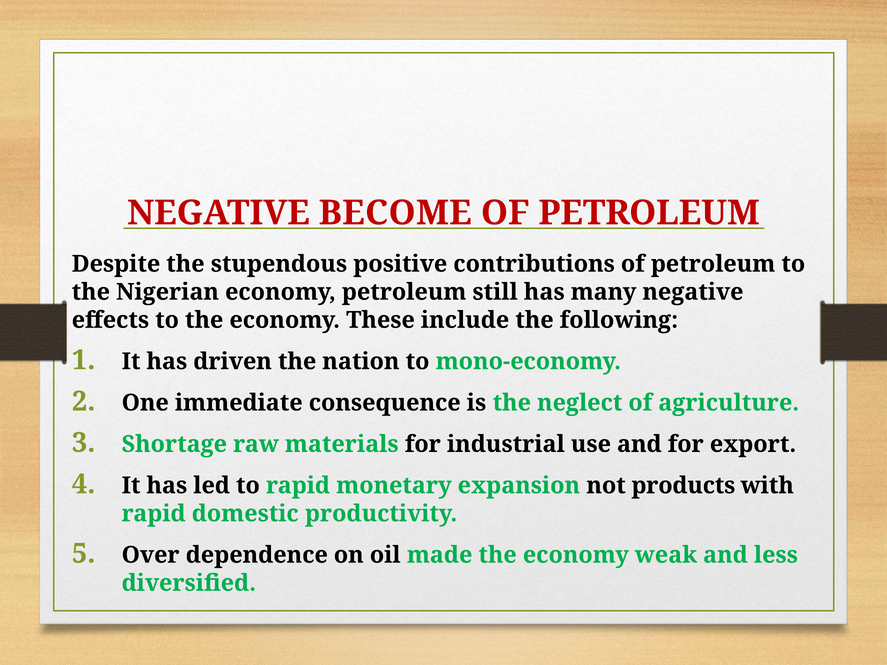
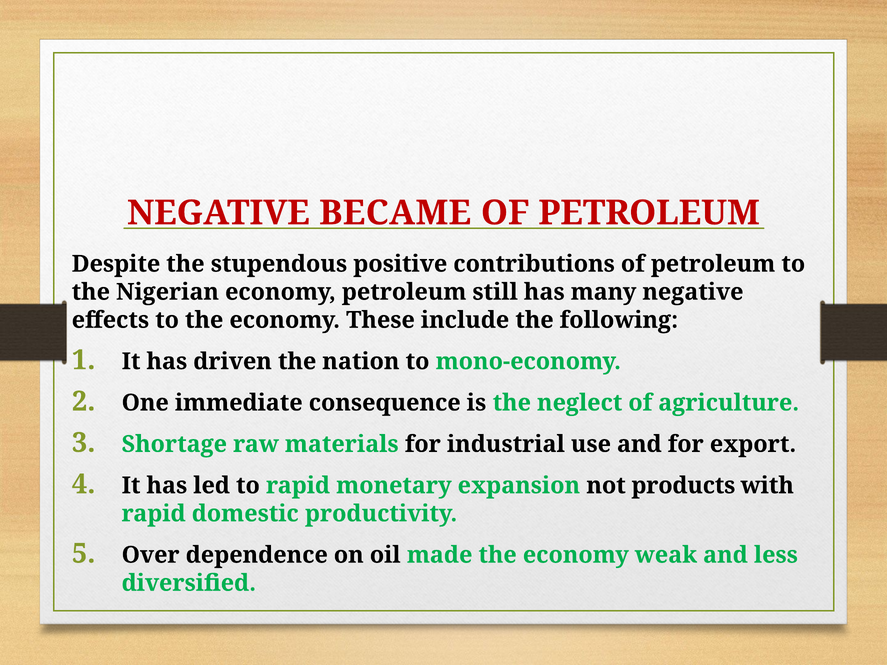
BECOME: BECOME -> BECAME (395, 213)
